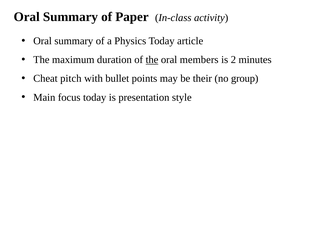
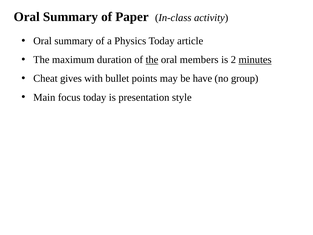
minutes underline: none -> present (255, 60)
pitch: pitch -> gives (71, 78)
their: their -> have (202, 78)
